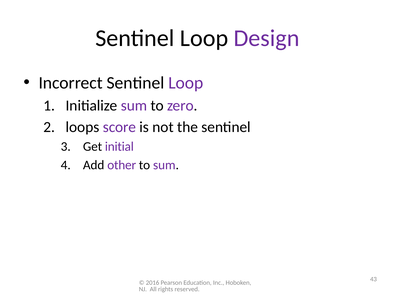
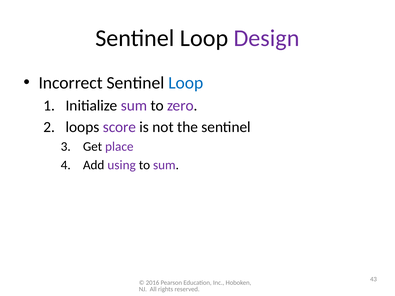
Loop colour: purple -> blue (186, 83)
initial: initial -> place (119, 147)
other: other -> using (122, 165)
